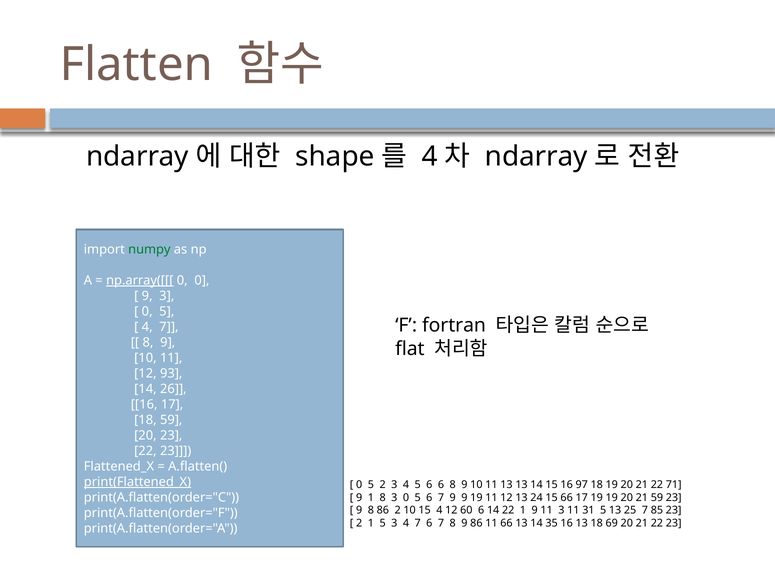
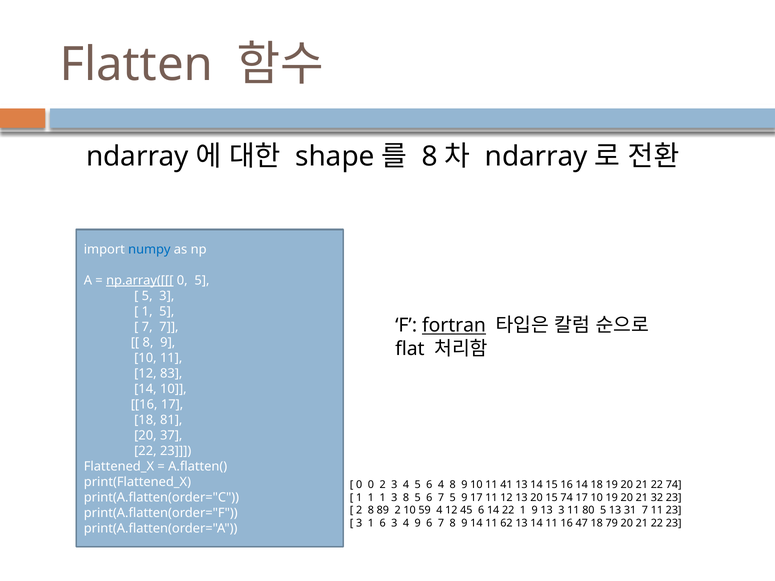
4: 4 -> 8 (430, 157)
numpy colour: green -> blue (149, 250)
0 0: 0 -> 5 (202, 281)
9: 9 -> 5 (147, 296)
0: 0 -> 1 (147, 312)
fortran underline: none -> present (454, 326)
4: 4 -> 7 (147, 327)
93: 93 -> 83 (171, 374)
14 26: 26 -> 10 (173, 389)
18 59: 59 -> 81 (171, 420)
20 23: 23 -> 37 (171, 436)
print(Flattened_X underline: present -> none (137, 482)
5: 5 -> 0 (371, 485)
6 6: 6 -> 4 (441, 485)
11 13: 13 -> 41 (506, 485)
16 97: 97 -> 14 (582, 485)
22 71: 71 -> 74 (674, 485)
9: 9 -> 1 (359, 498)
8: 8 -> 1 (383, 498)
3 0: 0 -> 8 (406, 498)
7 9: 9 -> 5 (453, 498)
9 19: 19 -> 17 (476, 498)
13 24: 24 -> 20 (537, 498)
15 66: 66 -> 74 (567, 498)
17 19: 19 -> 10 (597, 498)
21 59: 59 -> 32 (657, 498)
9: 9 -> 2 (359, 511)
8 86: 86 -> 89 (383, 511)
10 15: 15 -> 59 (425, 511)
60: 60 -> 45 (466, 511)
9 11: 11 -> 13 (547, 511)
31: 31 -> 80 (588, 511)
25: 25 -> 31 (630, 511)
7 85: 85 -> 11 (657, 511)
2: 2 -> 3 (359, 524)
1 5: 5 -> 6 (383, 524)
3 4 7: 7 -> 9 (418, 524)
9 86: 86 -> 14 (476, 524)
11 66: 66 -> 62 (506, 524)
13 14 35: 35 -> 11 (552, 524)
16 13: 13 -> 47 (582, 524)
69: 69 -> 79 (612, 524)
